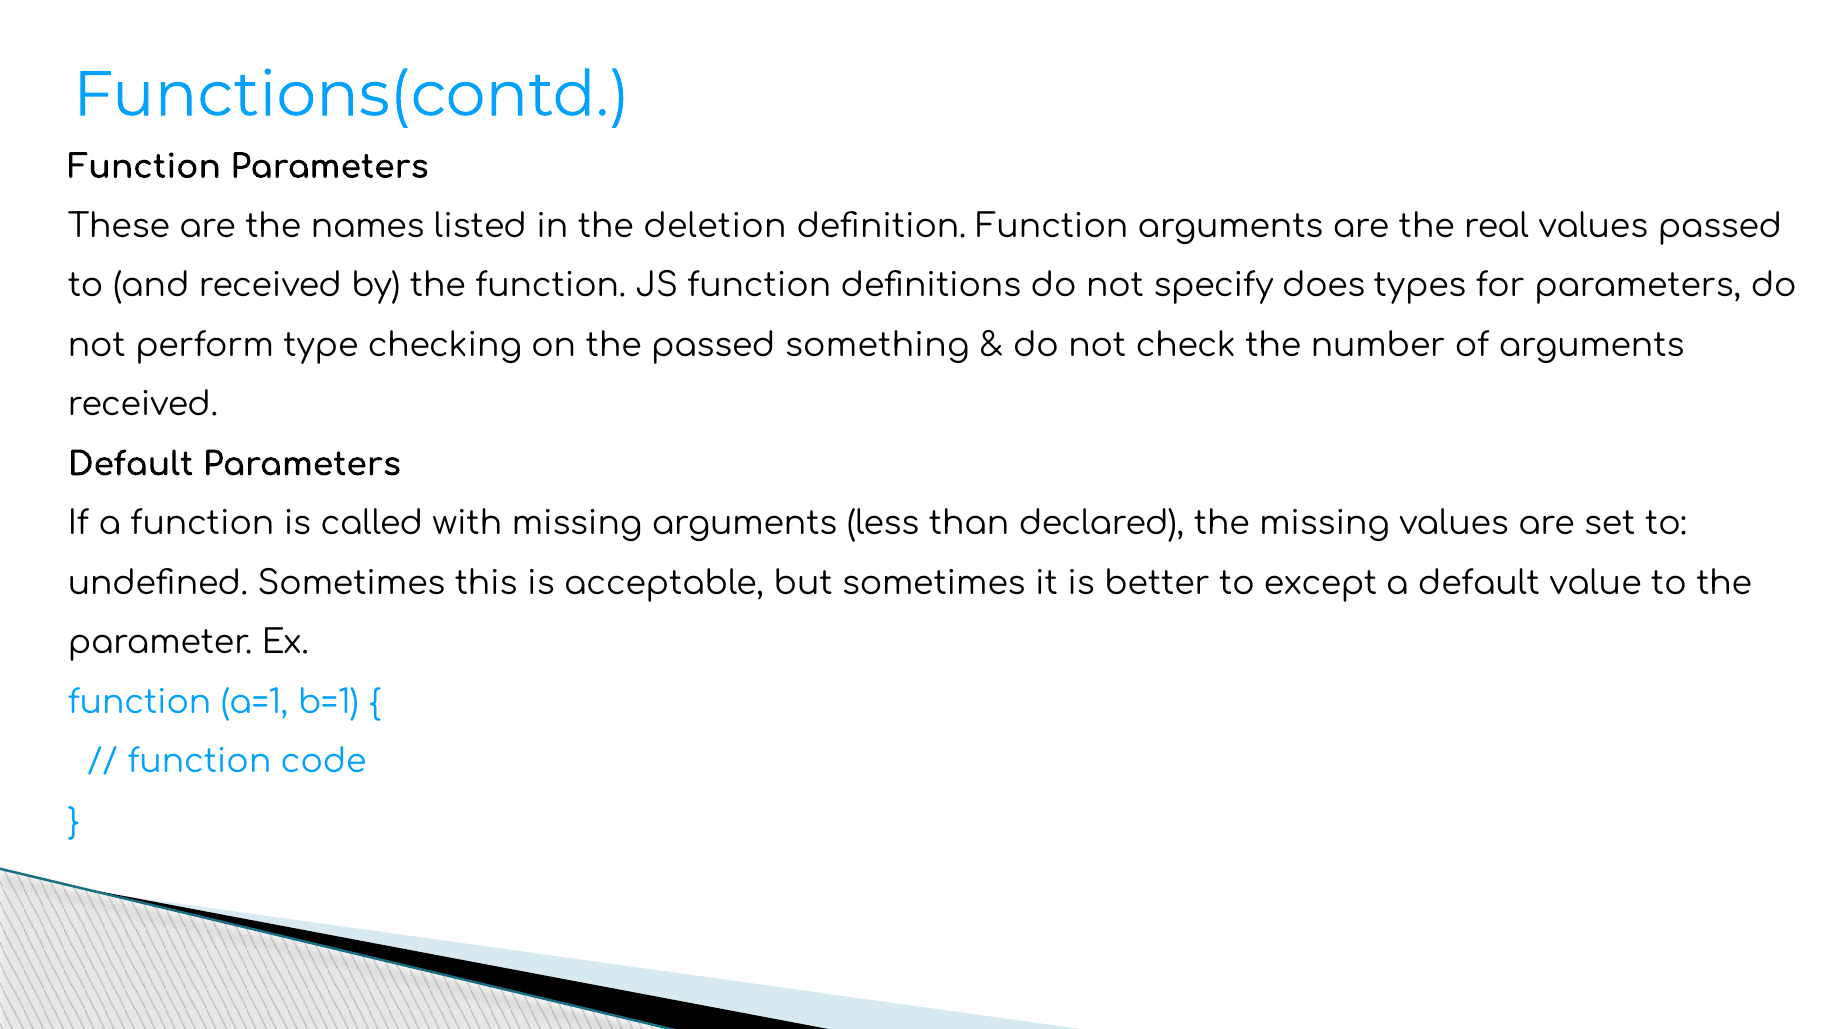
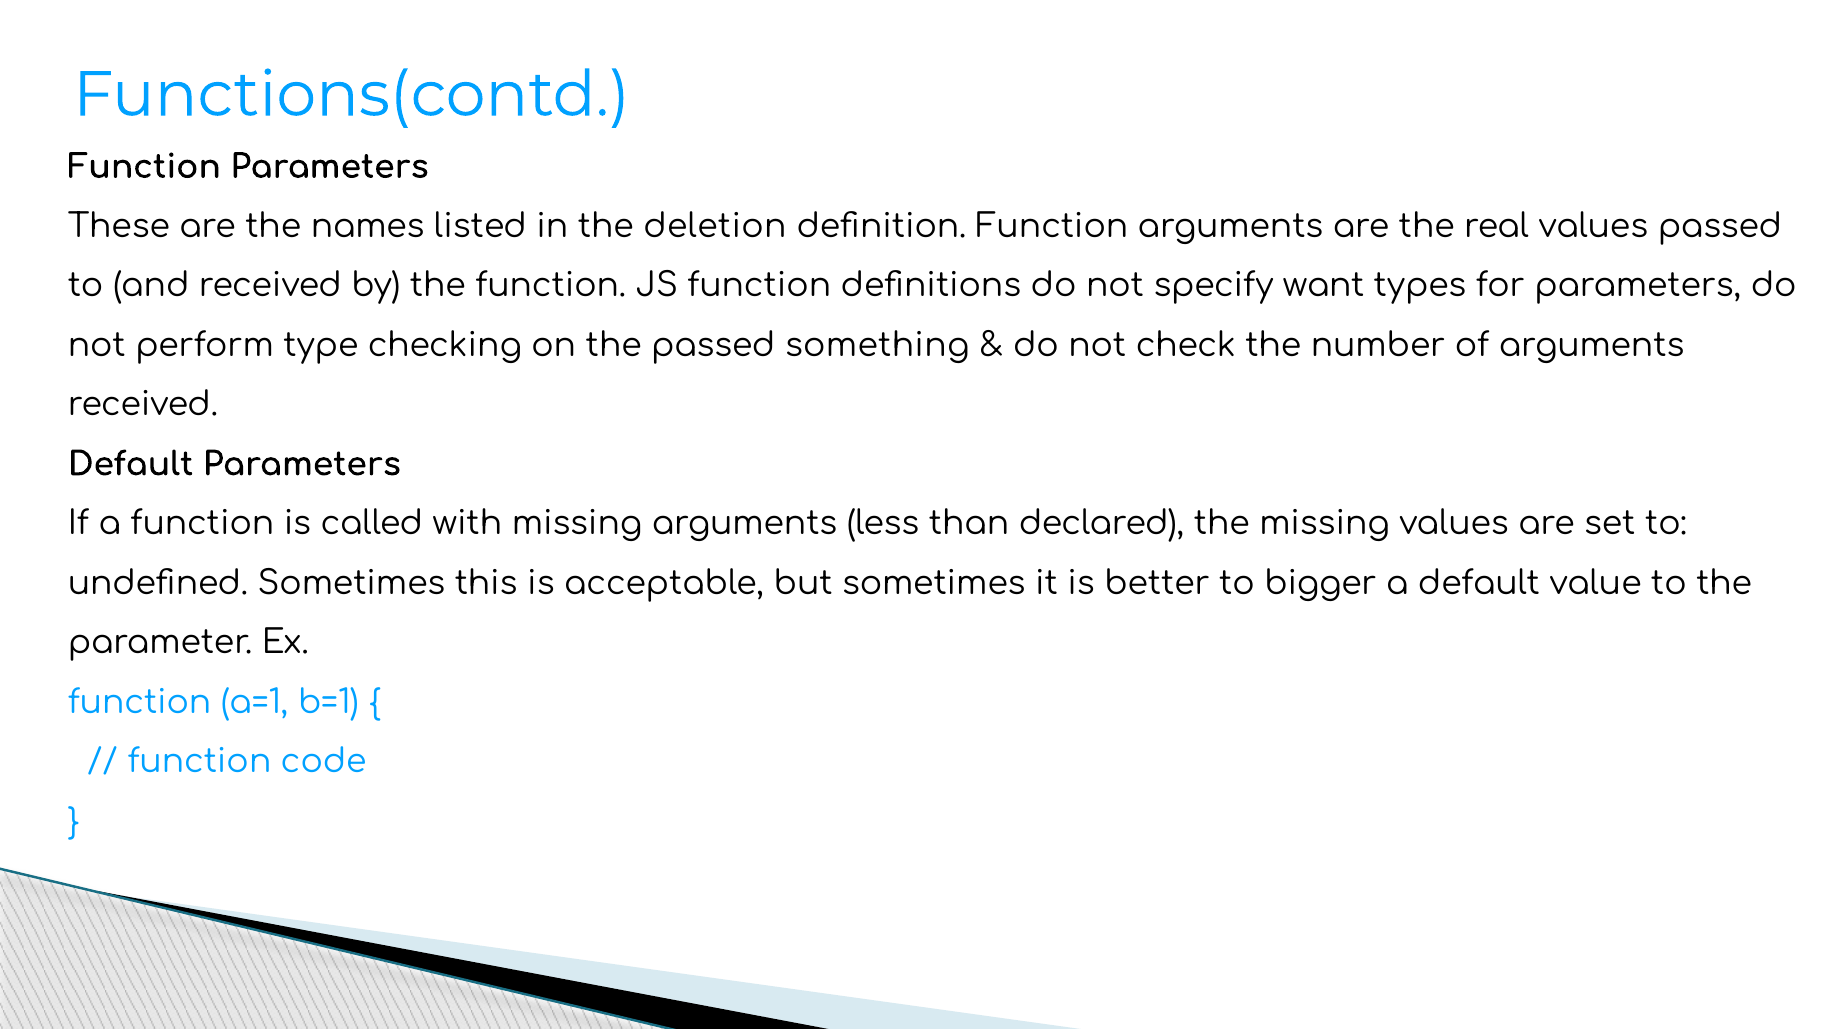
does: does -> want (1324, 286)
except: except -> bigger (1321, 583)
